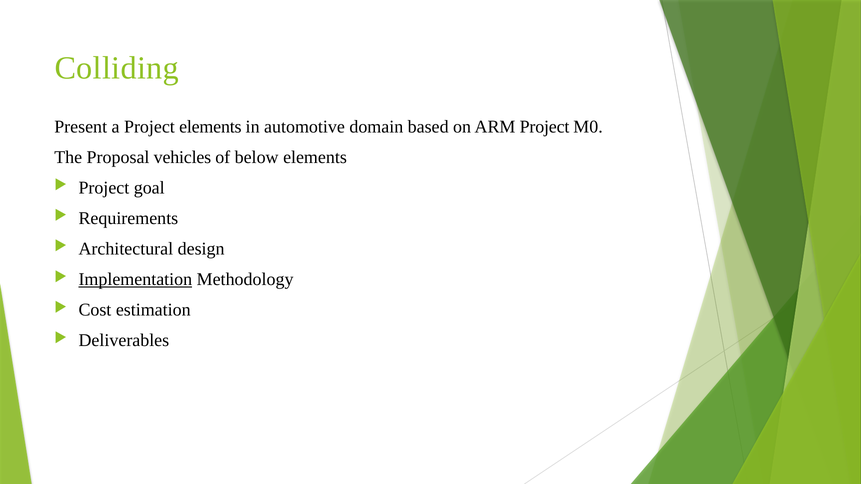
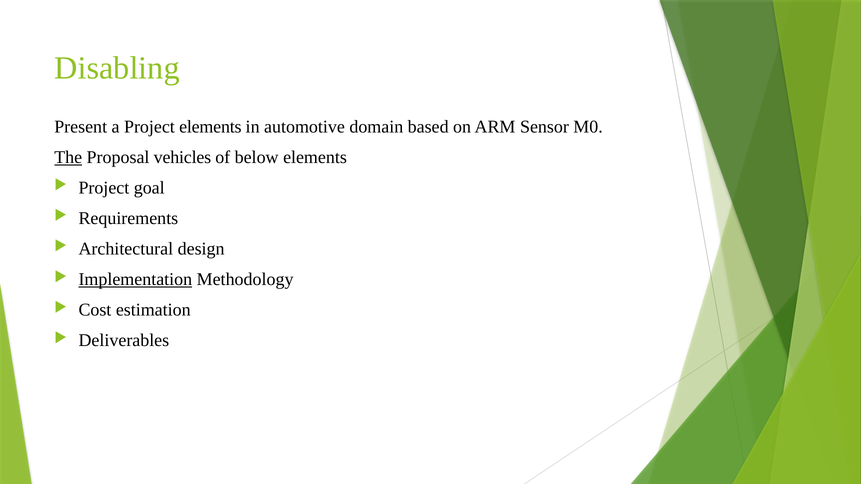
Colliding: Colliding -> Disabling (117, 68)
ARM Project: Project -> Sensor (544, 127)
The underline: none -> present (68, 157)
